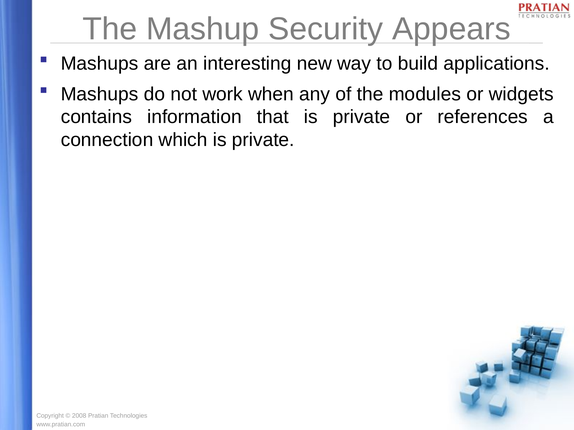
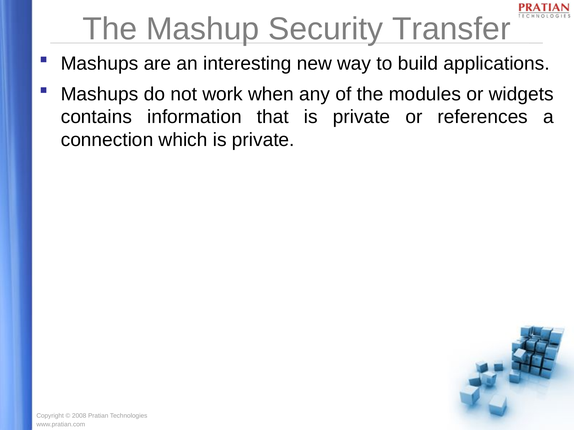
Appears: Appears -> Transfer (451, 29)
